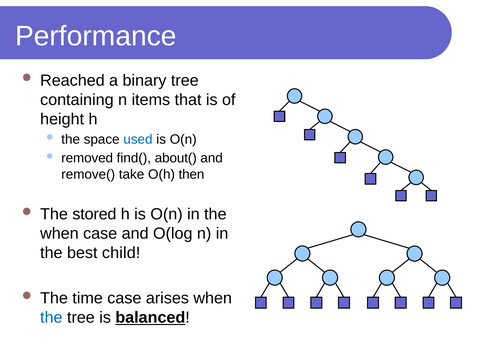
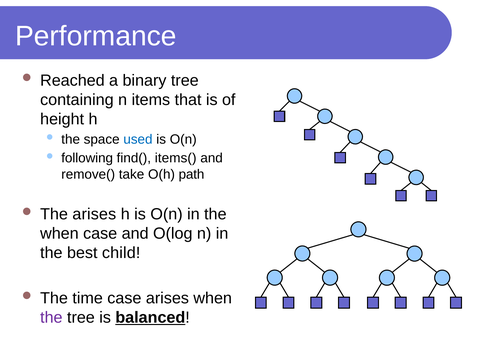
removed: removed -> following (87, 158)
about(: about( -> items( (176, 158)
then: then -> path (191, 174)
The stored: stored -> arises (94, 214)
the colour: blue -> purple (51, 318)
